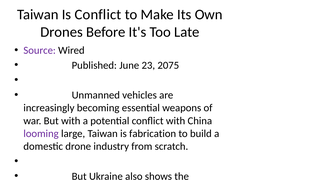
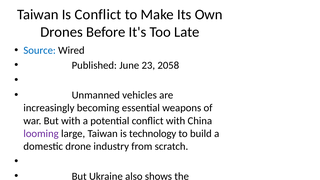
Source colour: purple -> blue (40, 50)
2075: 2075 -> 2058 (168, 65)
fabrication: fabrication -> technology (153, 134)
